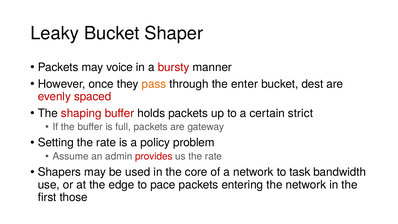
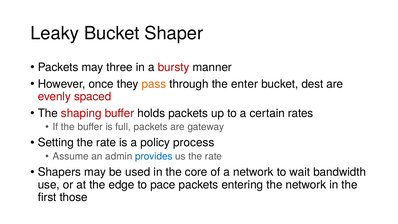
voice: voice -> three (120, 67)
strict: strict -> rates (301, 113)
problem: problem -> process (194, 143)
provides colour: red -> blue (154, 156)
task: task -> wait (300, 172)
